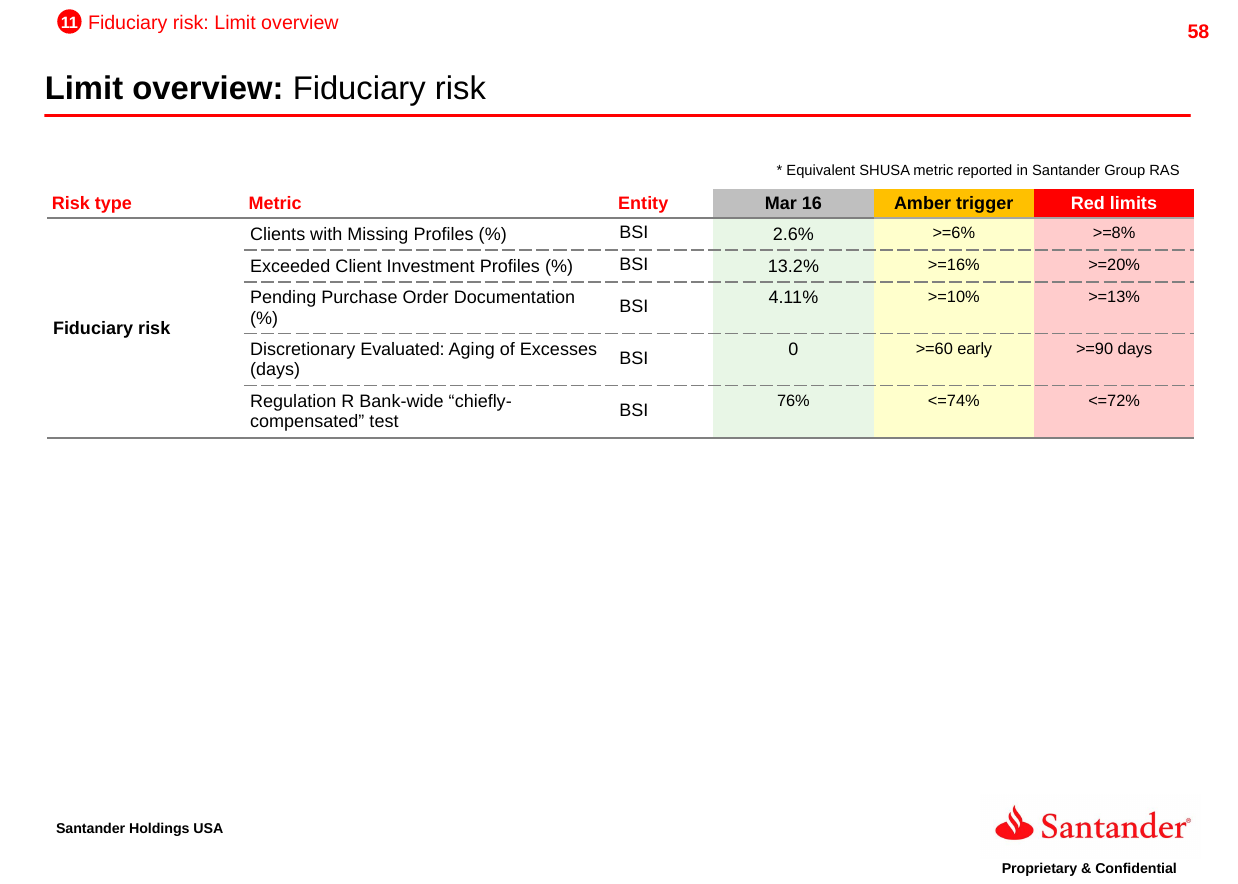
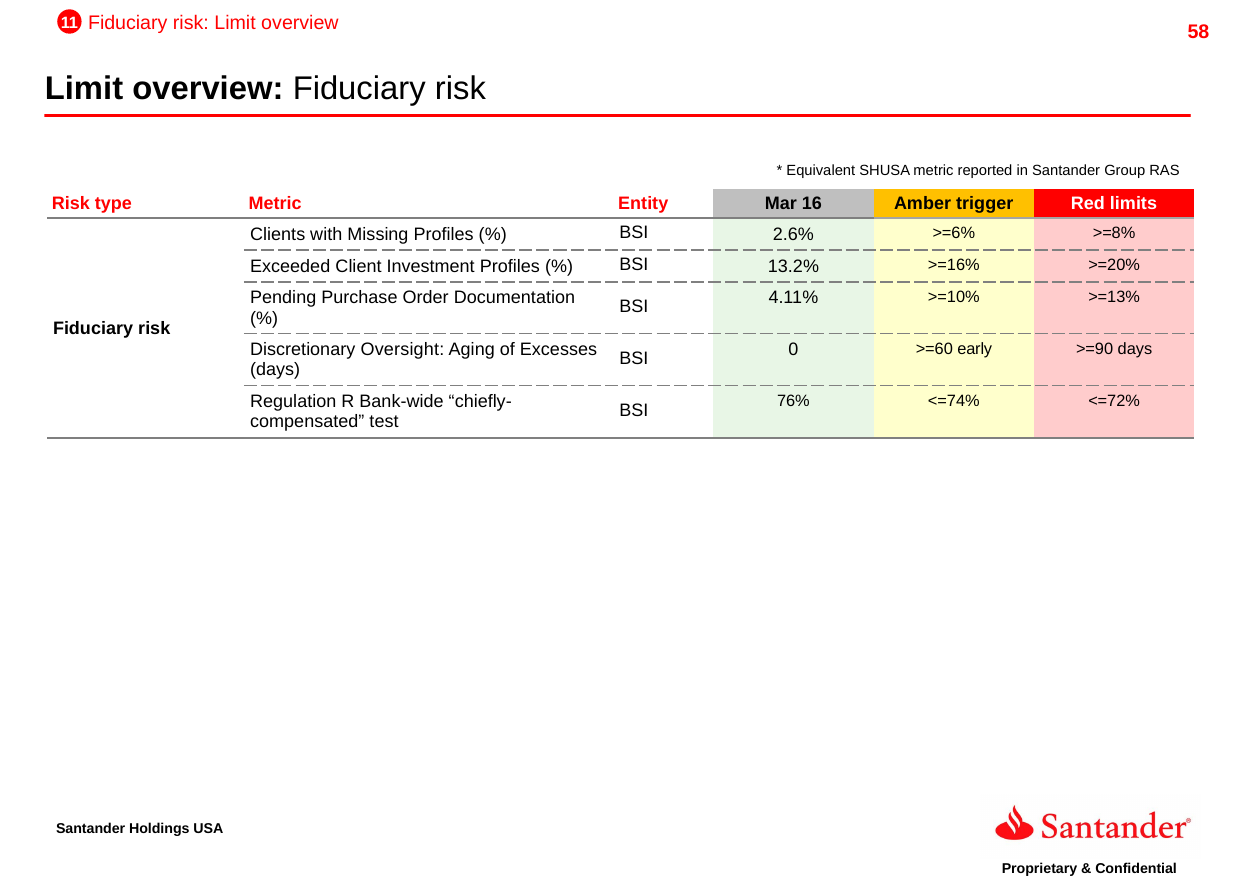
Evaluated: Evaluated -> Oversight (402, 350)
